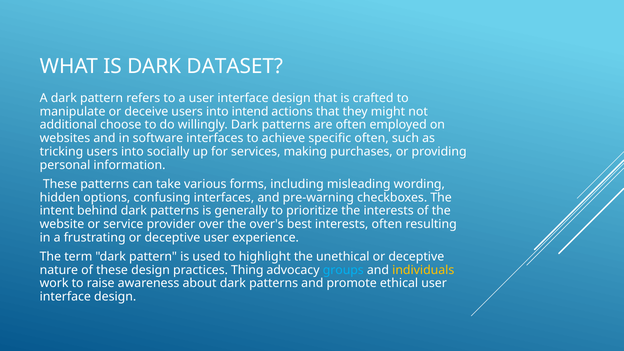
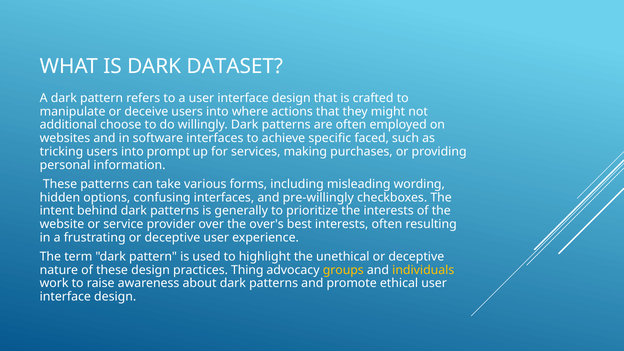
intend: intend -> where (250, 112)
specific often: often -> faced (372, 138)
socially: socially -> prompt (168, 152)
pre-warning: pre-warning -> pre-willingly (318, 197)
groups colour: light blue -> yellow (343, 270)
